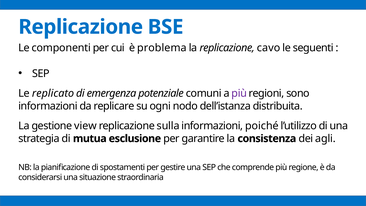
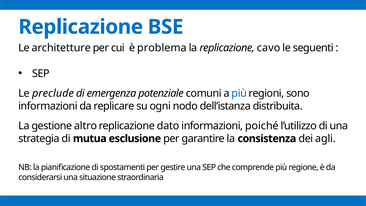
componenti: componenti -> architetture (61, 48)
replicato: replicato -> preclude (53, 93)
più colour: purple -> blue (239, 93)
view: view -> altro (86, 126)
sulla: sulla -> dato (168, 126)
